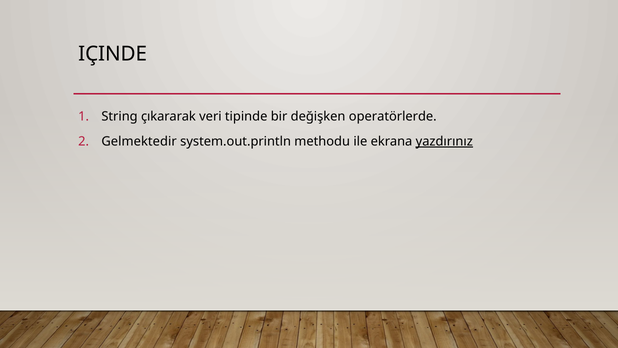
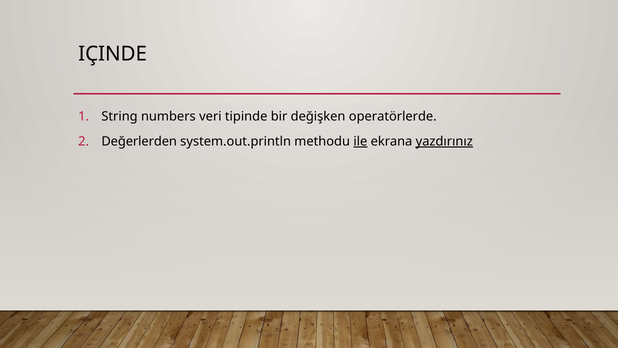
çıkararak: çıkararak -> numbers (168, 116)
Gelmektedir: Gelmektedir -> Değerlerden (139, 141)
ile underline: none -> present (360, 141)
